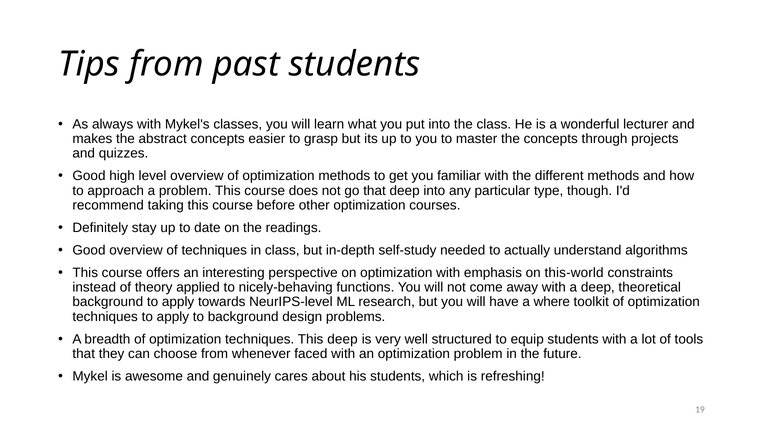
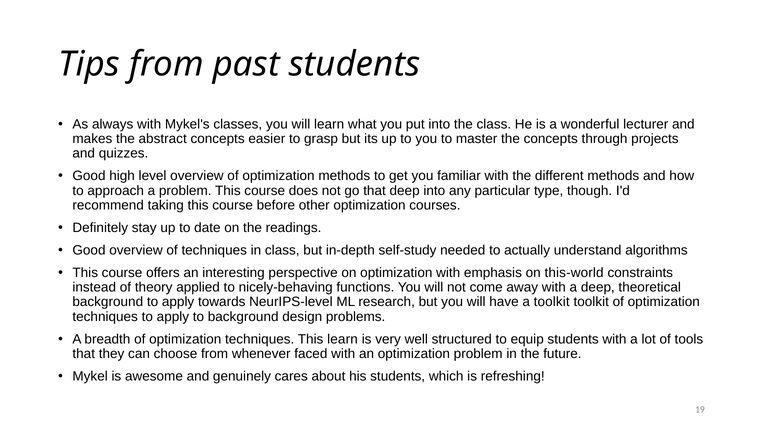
a where: where -> toolkit (552, 302)
This deep: deep -> learn (342, 339)
